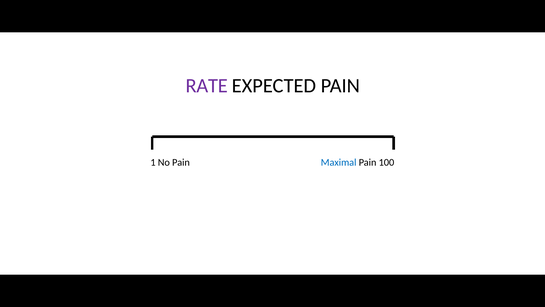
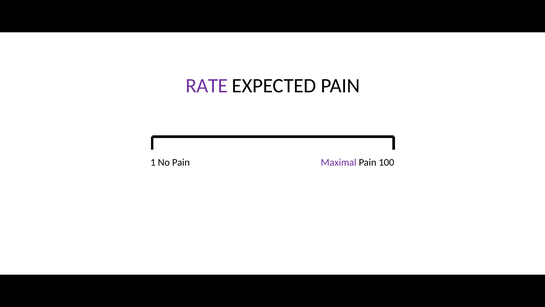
Maximal colour: blue -> purple (339, 162)
